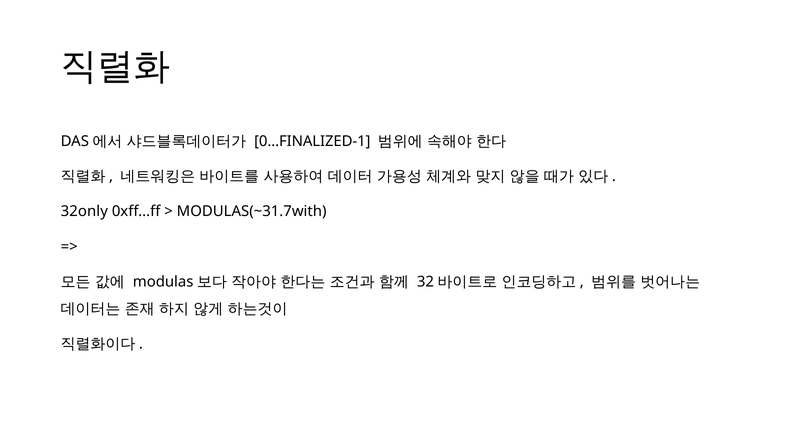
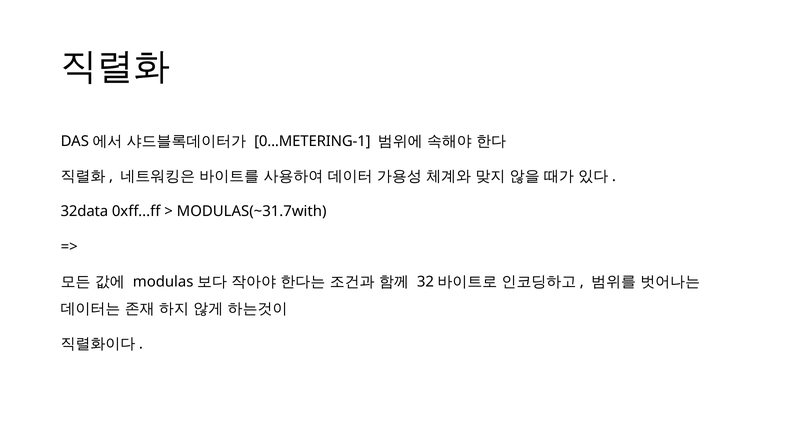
0...FINALIZED-1: 0...FINALIZED-1 -> 0...METERING-1 (312, 141)
32only: 32only -> 32data (84, 211)
